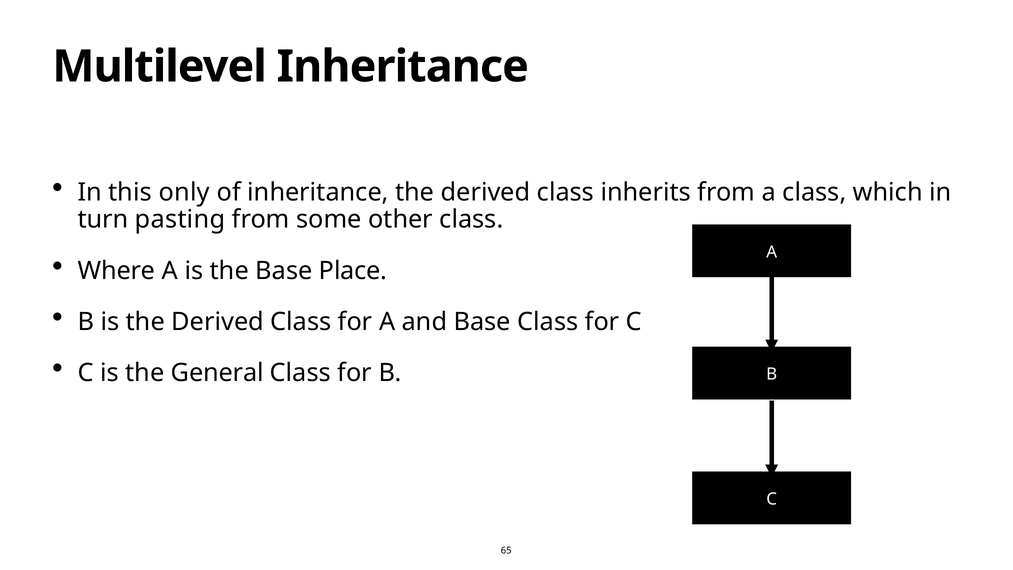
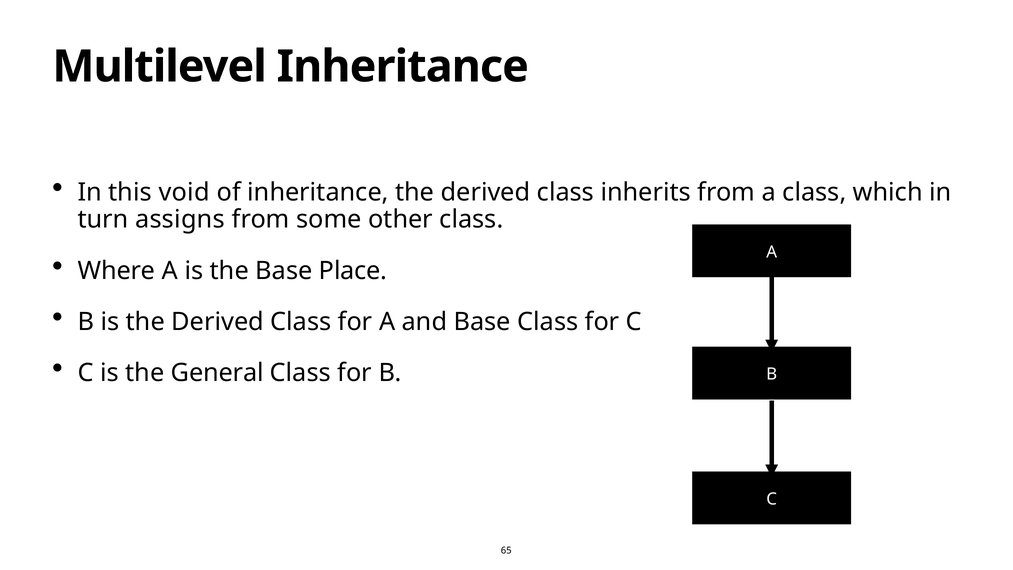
only: only -> void (184, 192)
pasting: pasting -> assigns (180, 219)
